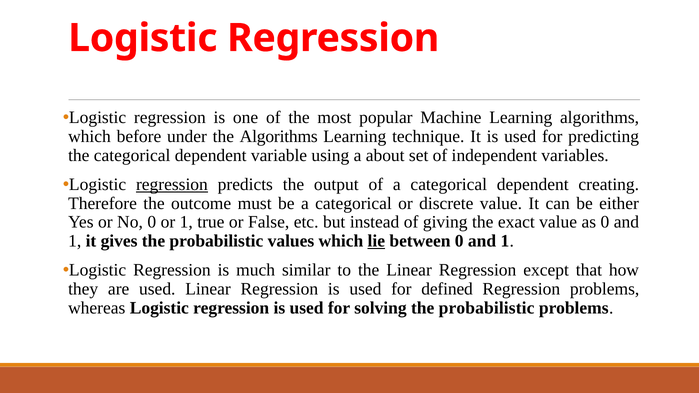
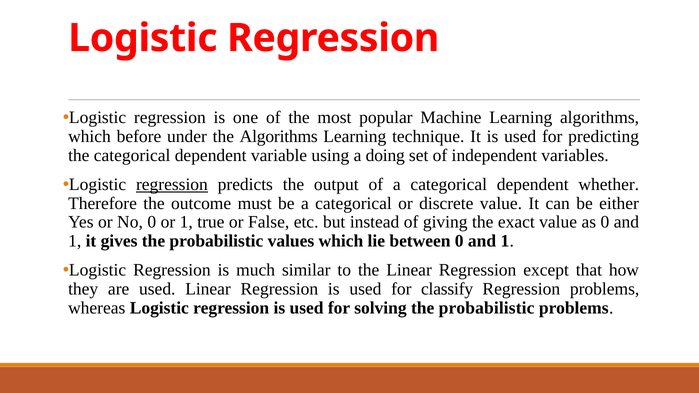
about: about -> doing (385, 156)
creating: creating -> whether (609, 185)
lie underline: present -> none (376, 241)
defined: defined -> classify (447, 289)
